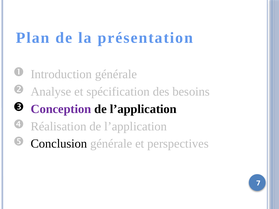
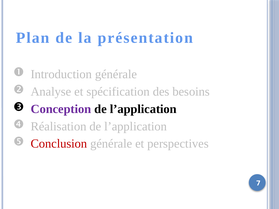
Conclusion colour: black -> red (59, 144)
